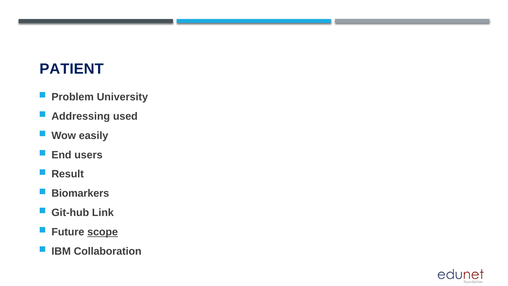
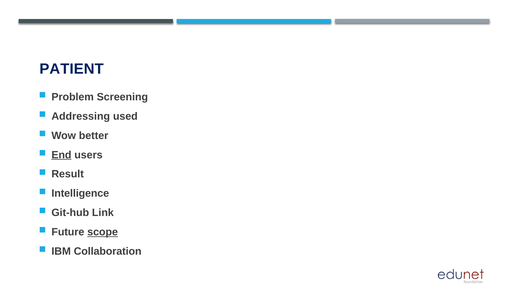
University: University -> Screening (122, 97)
easily: easily -> better (94, 135)
End underline: none -> present (61, 155)
Biomarkers: Biomarkers -> Intelligence (80, 193)
